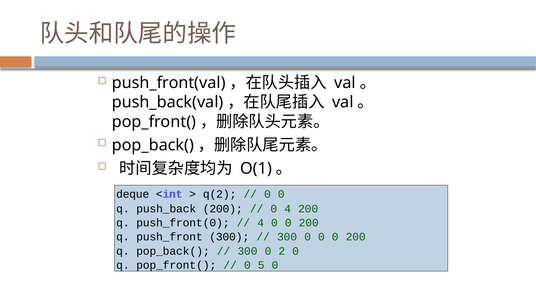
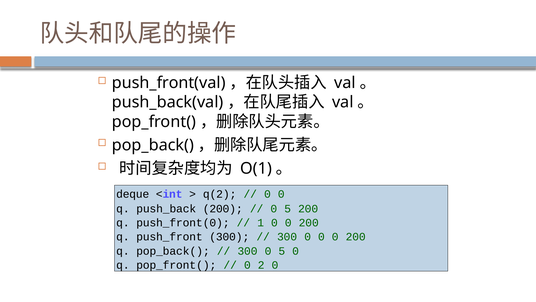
4: 4 -> 5 (288, 208)
4: 4 -> 1 (261, 222)
300 0 2: 2 -> 5 (282, 251)
5: 5 -> 2 (261, 265)
